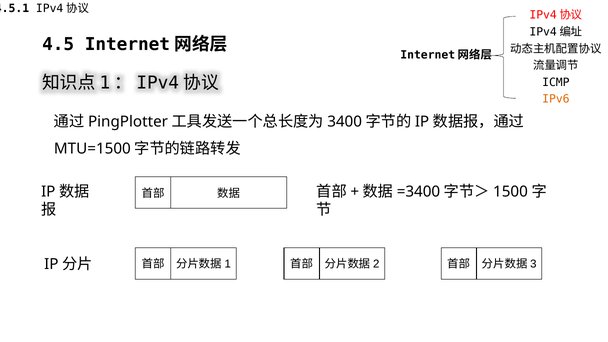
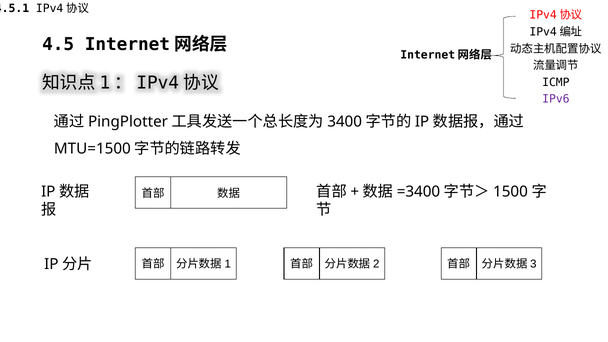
IPv6 colour: orange -> purple (556, 99)
